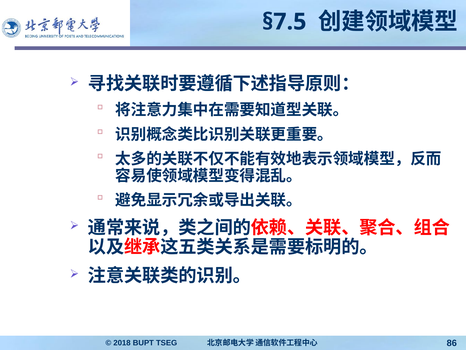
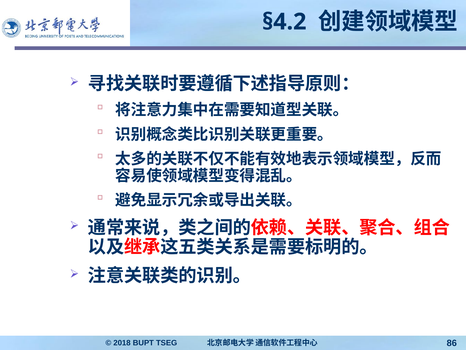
§7.5: §7.5 -> §4.2 (284, 22)
